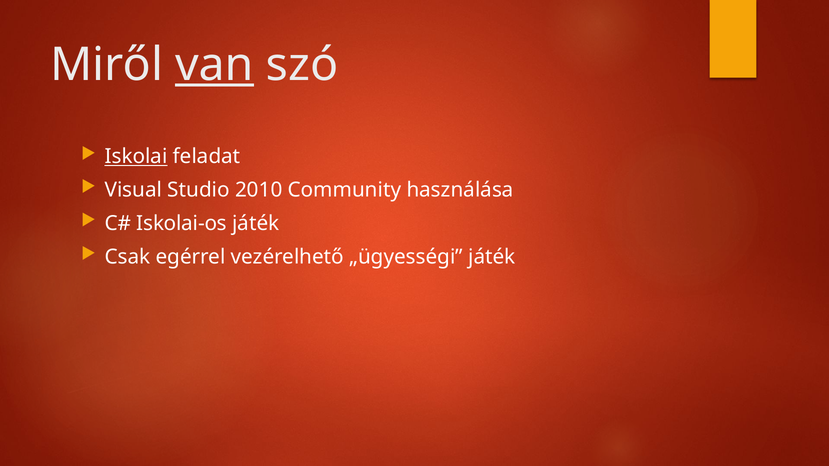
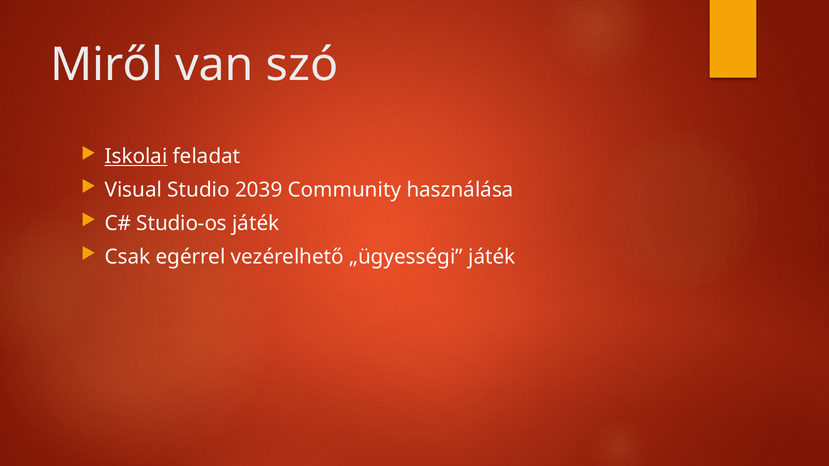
van underline: present -> none (214, 65)
2010: 2010 -> 2039 (259, 190)
Iskolai-os: Iskolai-os -> Studio-os (182, 224)
